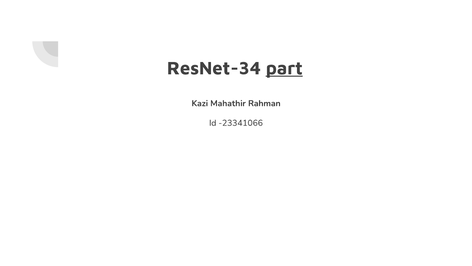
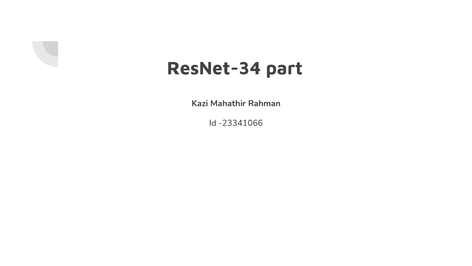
part underline: present -> none (284, 68)
